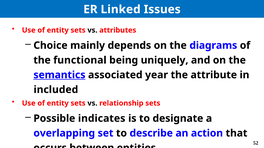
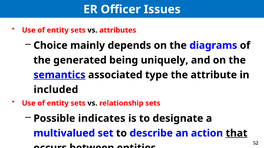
Linked: Linked -> Officer (121, 9)
functional: functional -> generated (80, 60)
year: year -> type (157, 75)
overlapping: overlapping -> multivalued (64, 134)
that underline: none -> present (237, 134)
